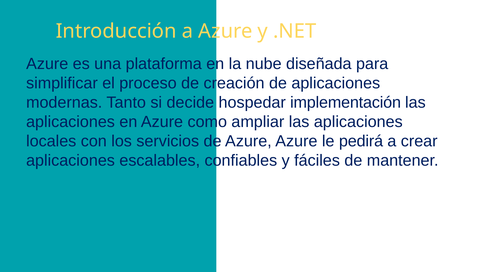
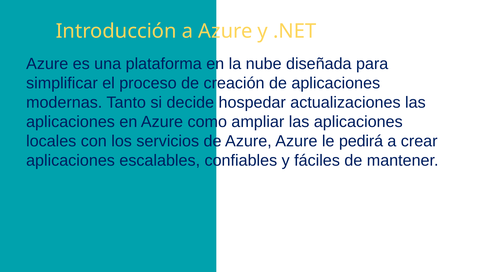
implementación: implementación -> actualizaciones (345, 103)
